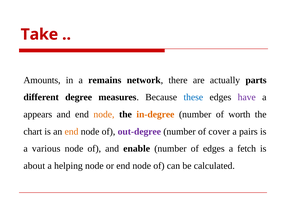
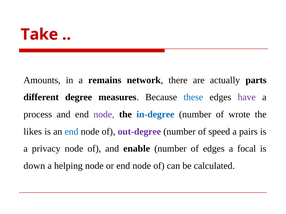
appears: appears -> process (38, 115)
node colour: orange -> purple (104, 115)
in-degree colour: orange -> blue (155, 115)
worth: worth -> wrote (239, 115)
chart: chart -> likes (33, 132)
end colour: orange -> blue (71, 132)
cover: cover -> speed (219, 132)
various: various -> privacy (46, 149)
fetch: fetch -> focal (247, 149)
about: about -> down (34, 166)
